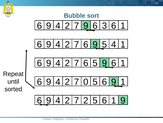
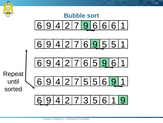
3: 3 -> 6 (104, 26)
4: 4 -> 5 (114, 44)
7 0: 0 -> 5 (86, 81)
7 2: 2 -> 3 (86, 100)
